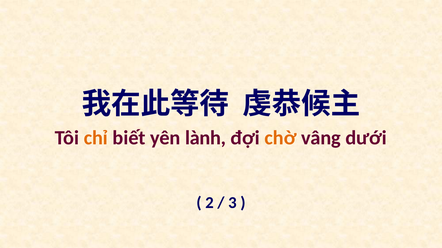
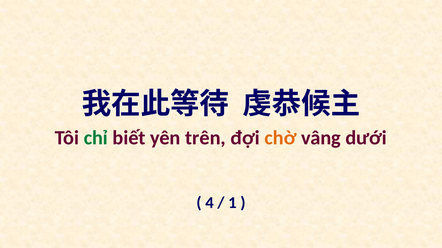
chỉ colour: orange -> green (96, 138)
lành: lành -> trên (205, 138)
2: 2 -> 4 (209, 203)
3: 3 -> 1 (232, 203)
